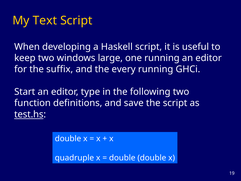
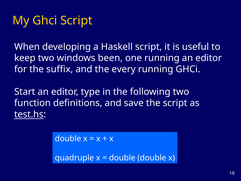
My Text: Text -> Ghci (45, 21)
large: large -> been (110, 58)
